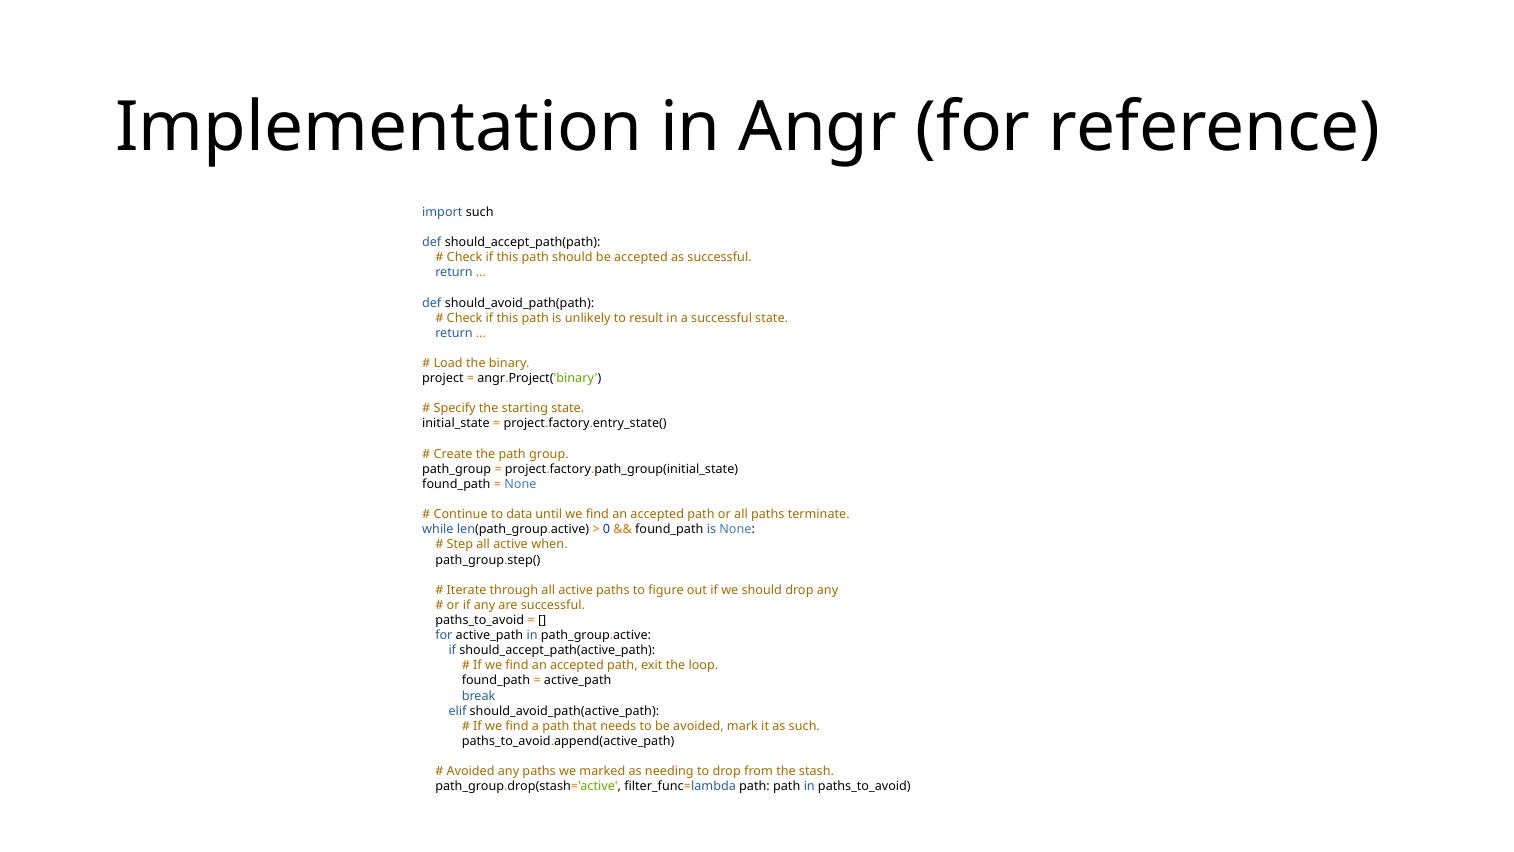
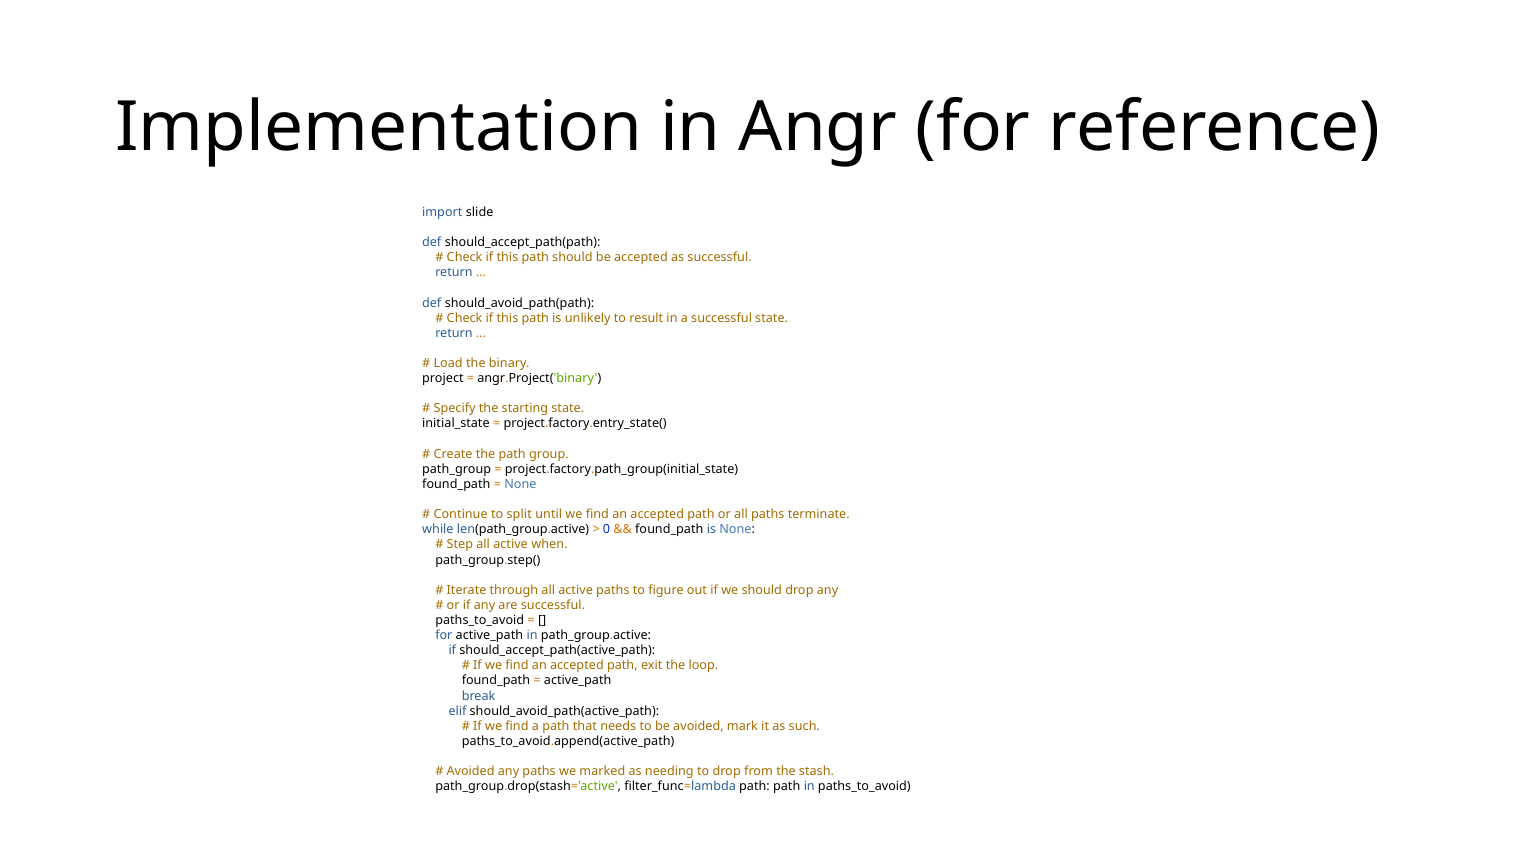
import such: such -> slide (480, 212)
data: data -> split (519, 514)
